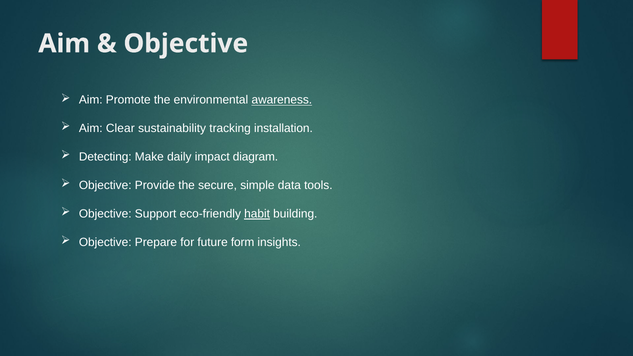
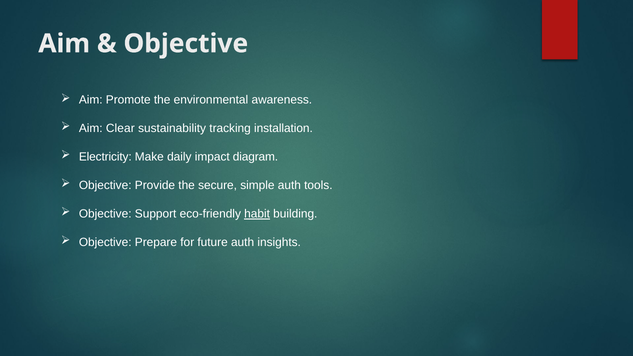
awareness underline: present -> none (282, 100)
Detecting: Detecting -> Electricity (105, 157)
simple data: data -> auth (289, 186)
future form: form -> auth (243, 242)
